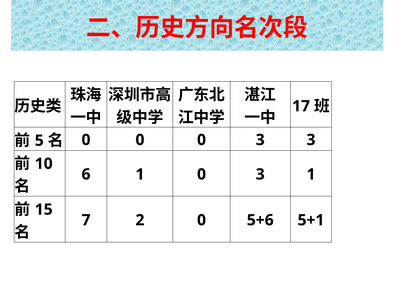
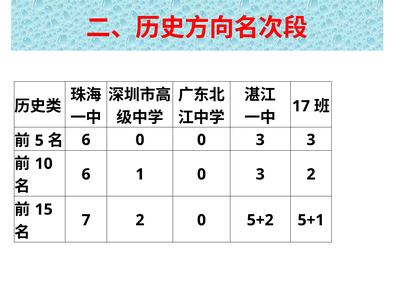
0: 0 -> 6 (86, 140)
3 1: 1 -> 2 (311, 174)
5+6: 5+6 -> 5+2 (260, 220)
